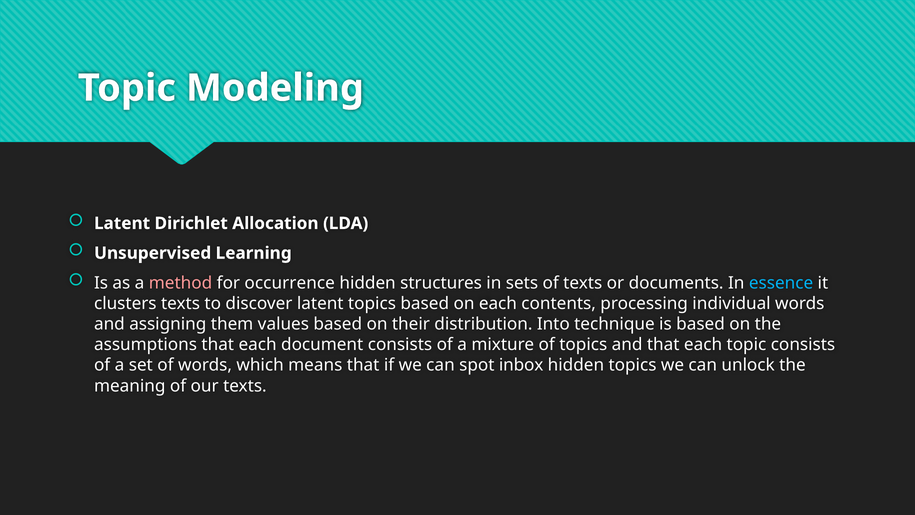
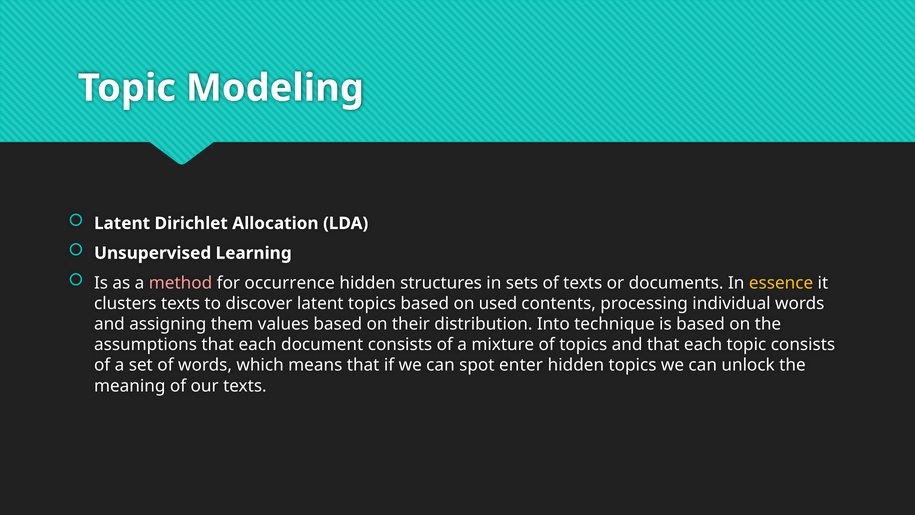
essence colour: light blue -> yellow (781, 283)
on each: each -> used (498, 303)
inbox: inbox -> enter (521, 365)
